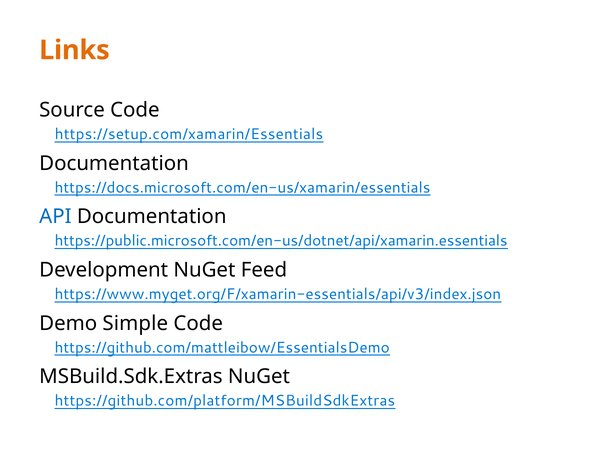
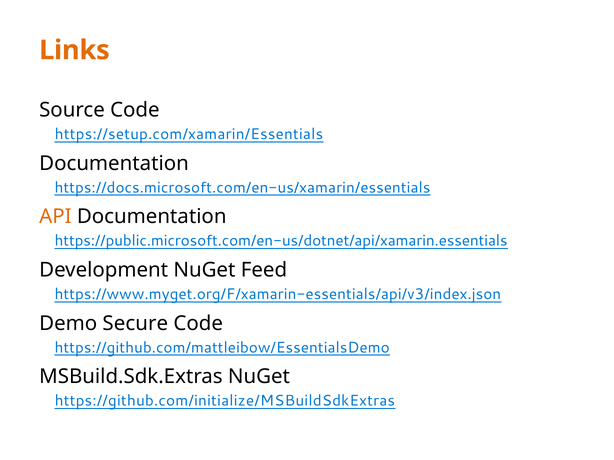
API colour: blue -> orange (55, 217)
Simple: Simple -> Secure (135, 324)
https://github.com/platform/MSBuildSdkExtras: https://github.com/platform/MSBuildSdkExtras -> https://github.com/initialize/MSBuildSdkExtras (225, 401)
